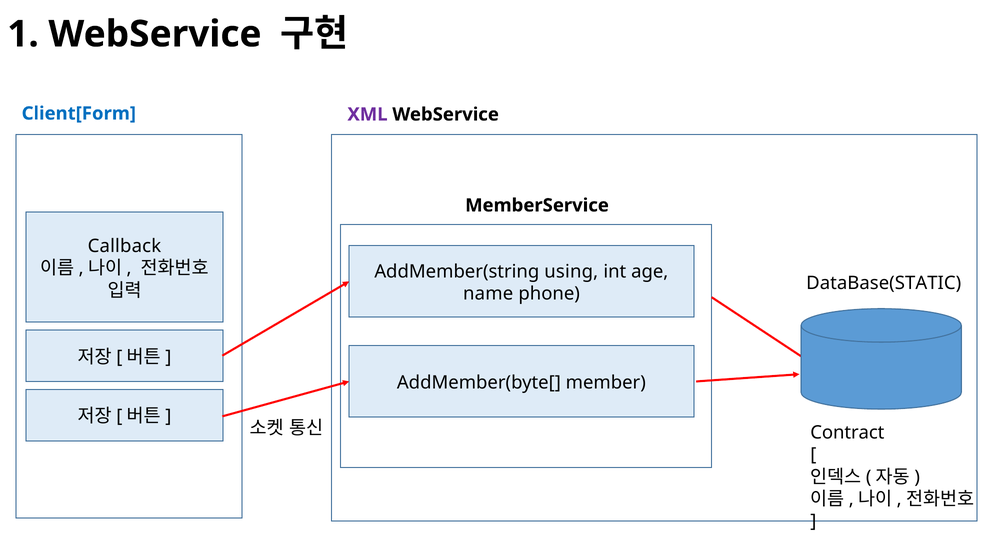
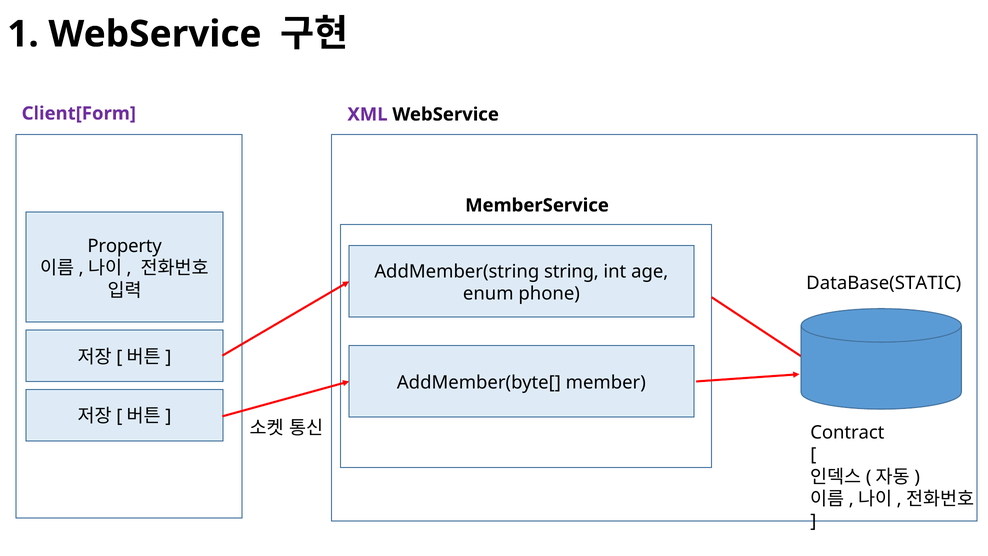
Client[Form colour: blue -> purple (79, 113)
Callback: Callback -> Property (125, 246)
using: using -> string (571, 271)
name: name -> enum (488, 294)
